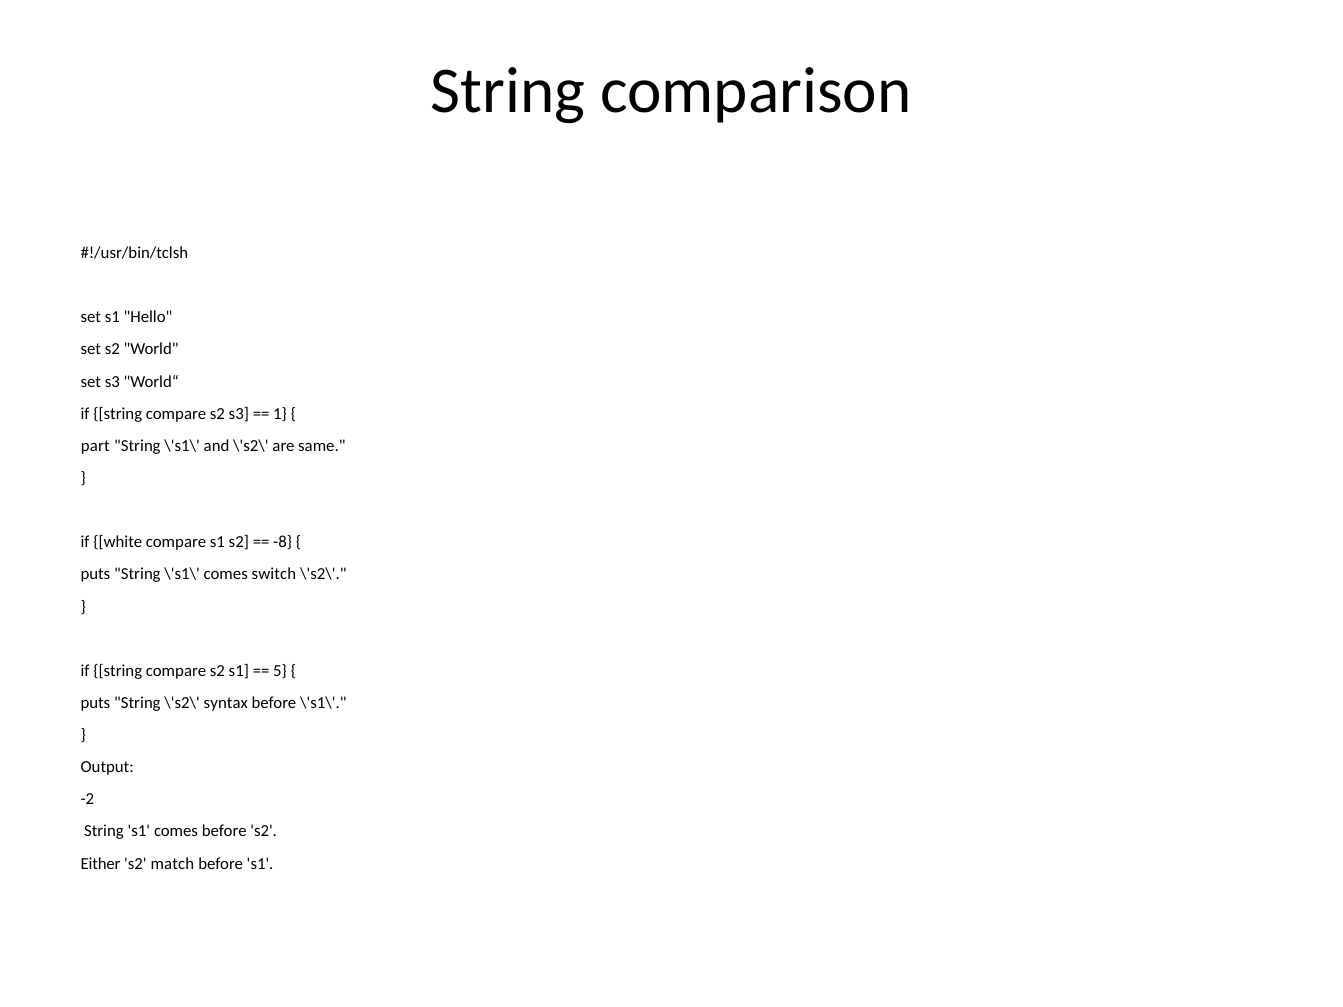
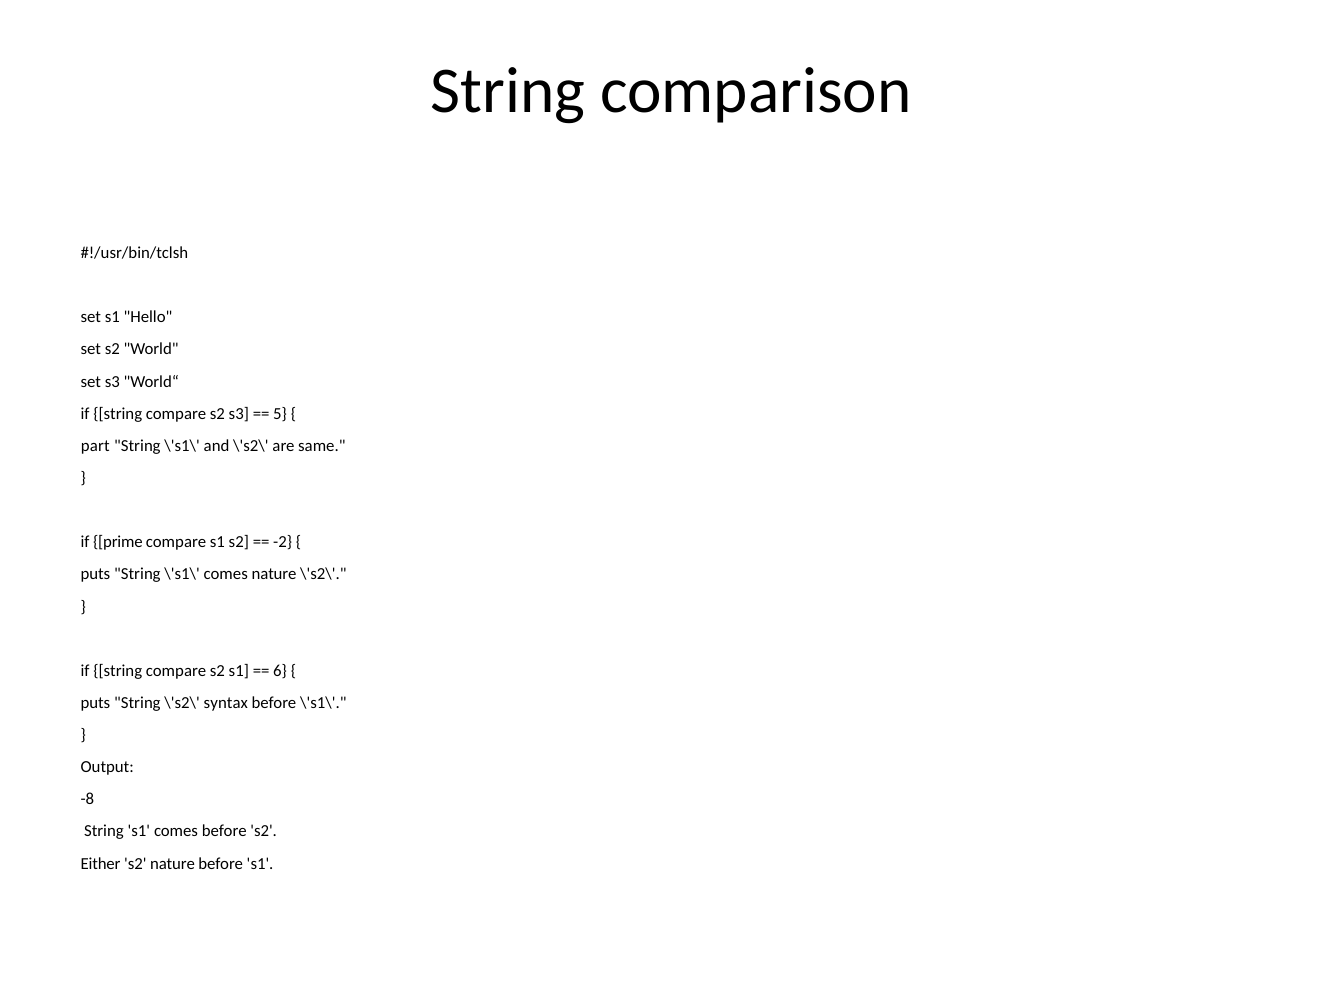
1: 1 -> 5 (280, 414)
white: white -> prime (118, 542)
-8: -8 -> -2 (283, 542)
comes switch: switch -> nature (274, 574)
5: 5 -> 6 (280, 671)
-2: -2 -> -8 (87, 800)
s2 match: match -> nature (173, 864)
